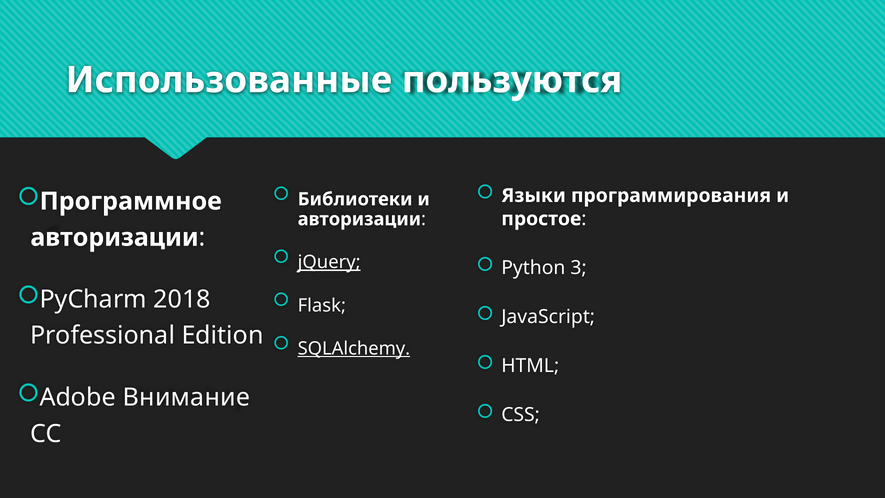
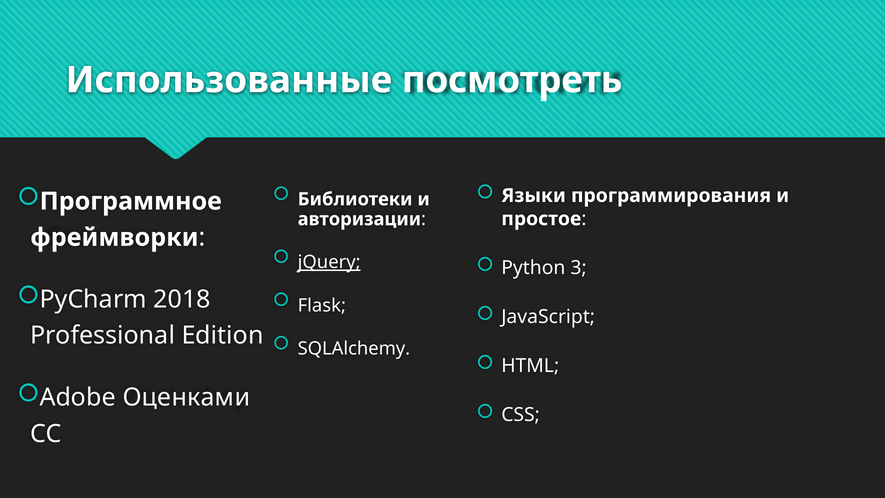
пользуются: пользуются -> посмотреть (512, 80)
авторизации: авторизации -> фреймворки (114, 237)
SQLAlchemy underline: present -> none (354, 348)
Внимание: Внимание -> Оценками (186, 397)
